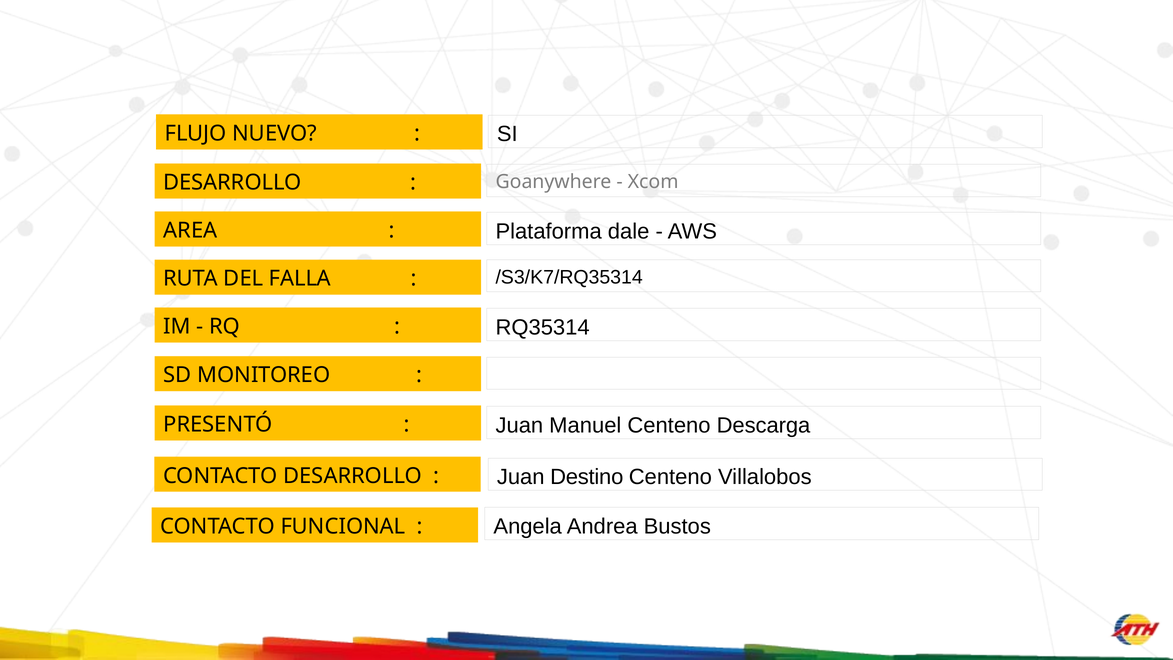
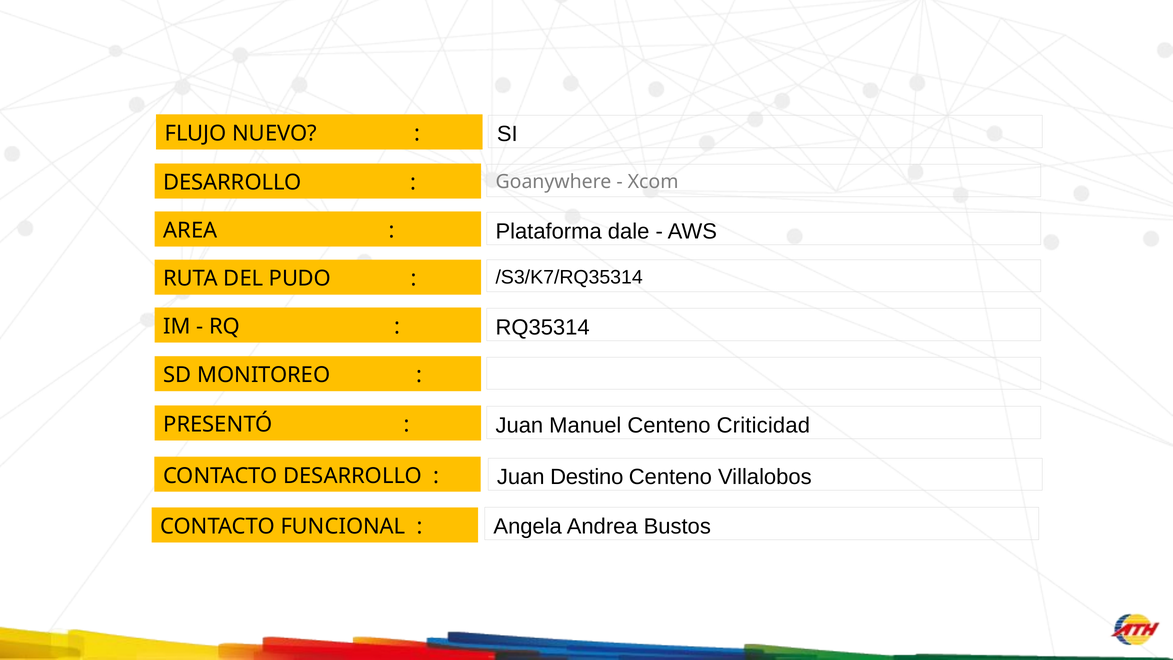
FALLA: FALLA -> PUDO (300, 279)
Descarga: Descarga -> Criticidad (763, 425)
